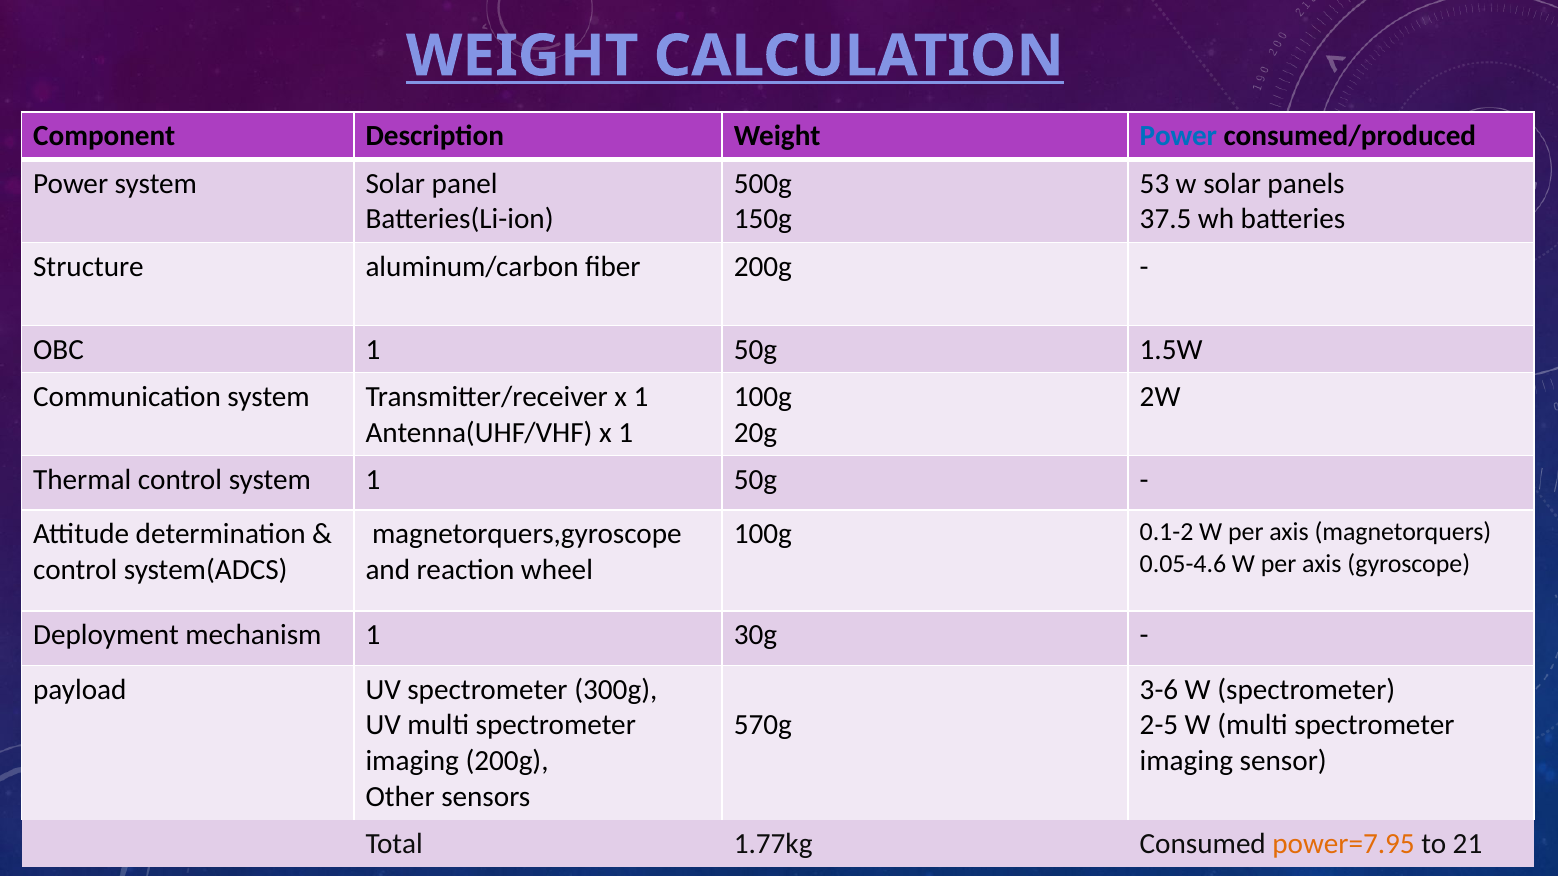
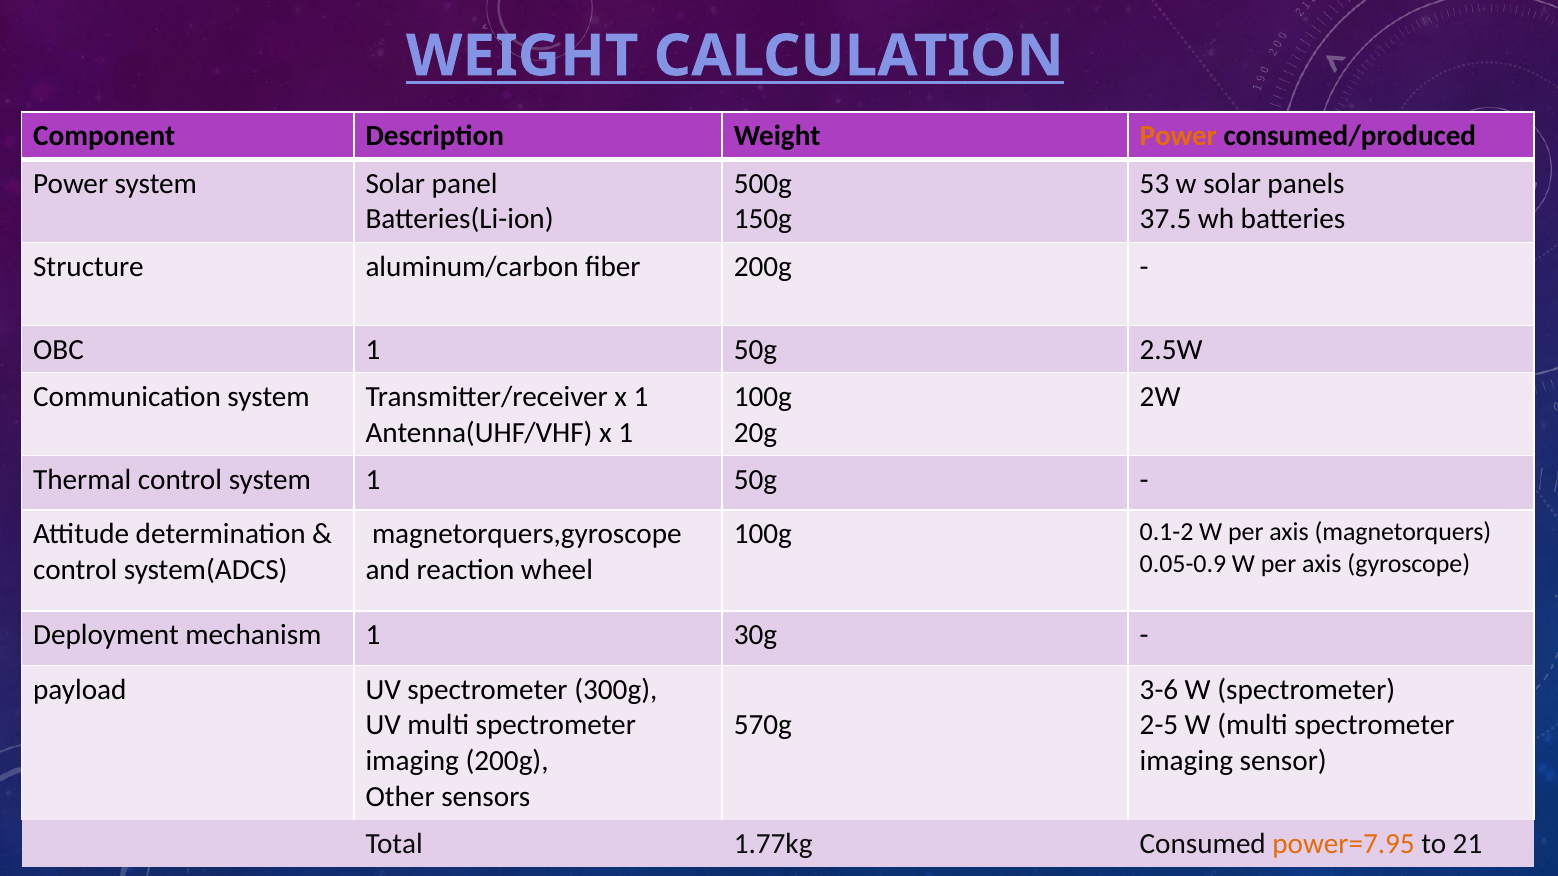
Power colour: blue -> orange (1178, 136)
1.5W: 1.5W -> 2.5W (1171, 350)
0.05-4.6: 0.05-4.6 -> 0.05-0.9 (1183, 564)
